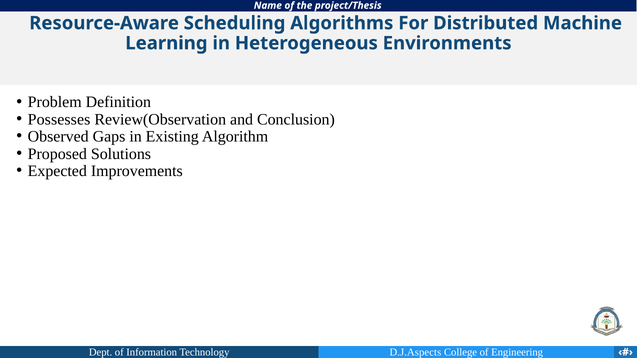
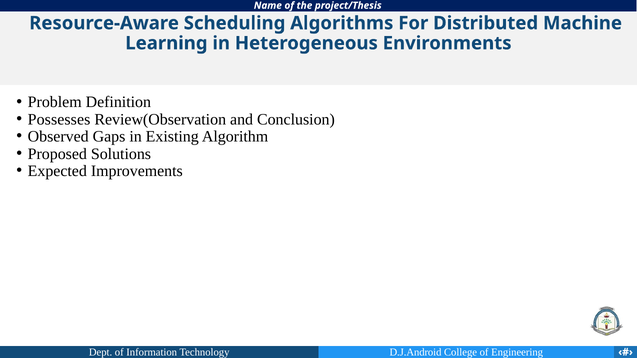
D.J.Aspects: D.J.Aspects -> D.J.Android (415, 352)
